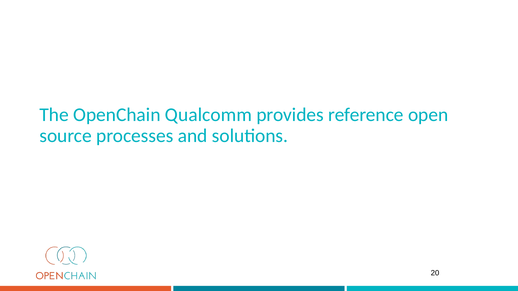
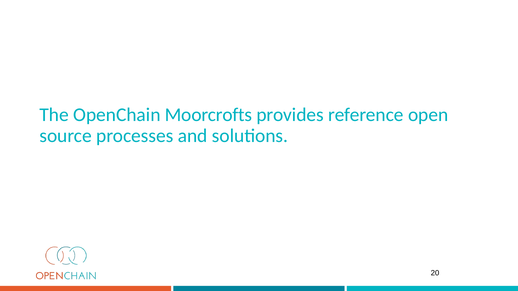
Qualcomm: Qualcomm -> Moorcrofts (209, 115)
